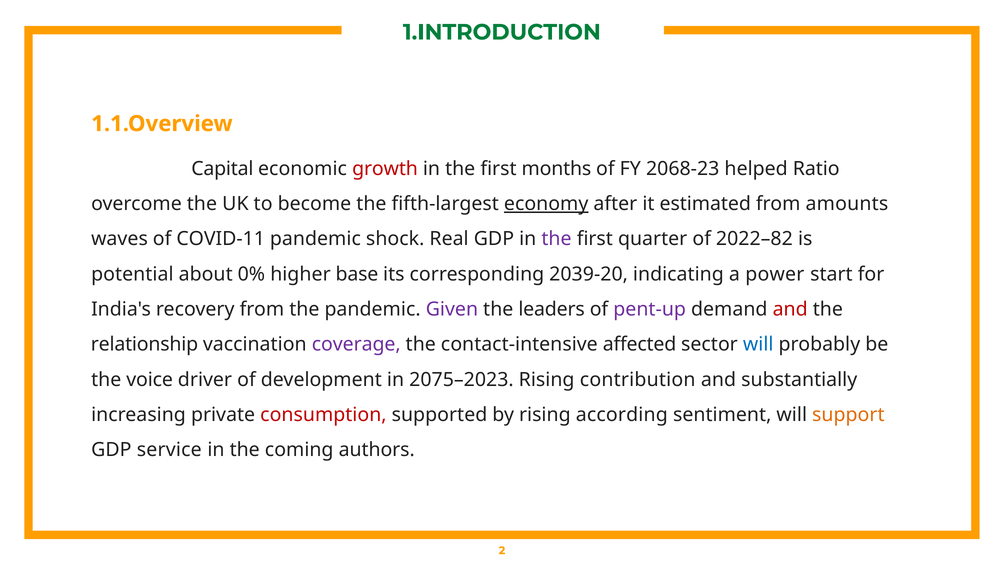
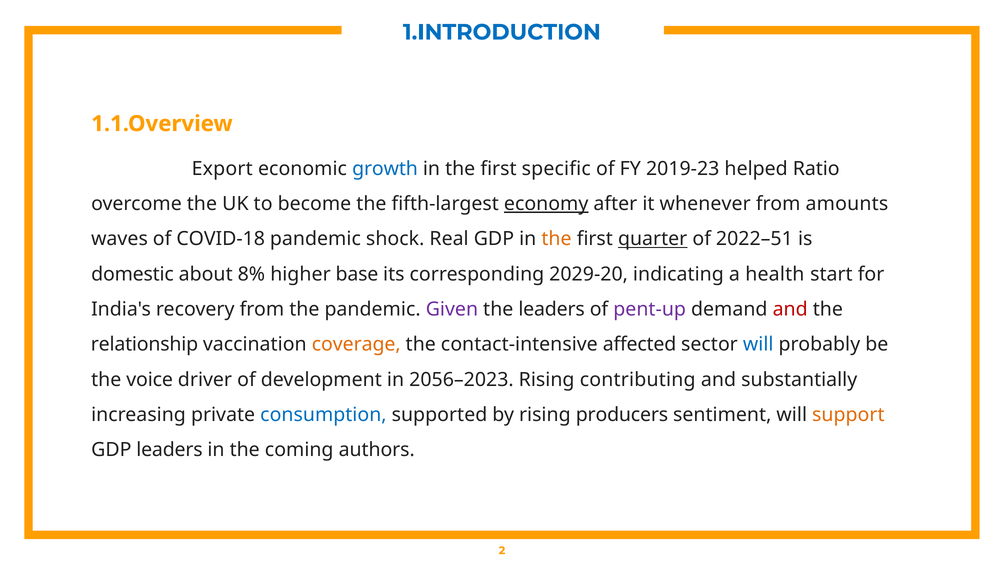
1.INTRODUCTION colour: green -> blue (502, 32)
Capital: Capital -> Export (222, 169)
growth colour: red -> blue (385, 169)
months: months -> specific (556, 169)
2068-23: 2068-23 -> 2019-23 (683, 169)
estimated: estimated -> whenever (705, 204)
COVID-11: COVID-11 -> COVID-18 (221, 239)
the colour: purple -> orange (557, 239)
quarter underline: none -> present (653, 239)
2022–82: 2022–82 -> 2022–51 (754, 239)
potential: potential -> domestic (132, 274)
0%: 0% -> 8% (251, 274)
2039-20: 2039-20 -> 2029-20 (589, 274)
power: power -> health (775, 274)
coverage colour: purple -> orange (356, 344)
2075–2023: 2075–2023 -> 2056–2023 (461, 380)
contribution: contribution -> contributing (638, 380)
consumption colour: red -> blue (323, 415)
according: according -> producers (622, 415)
GDP service: service -> leaders (169, 450)
